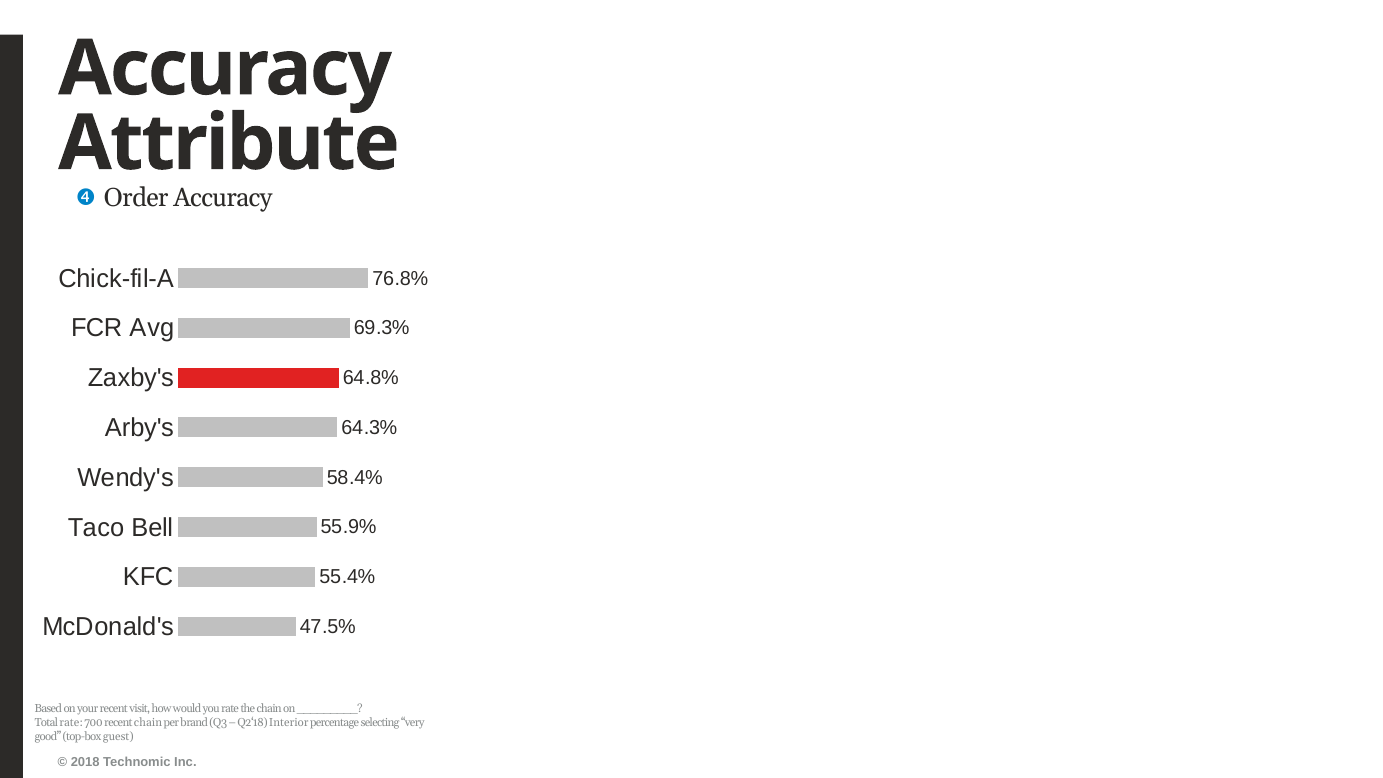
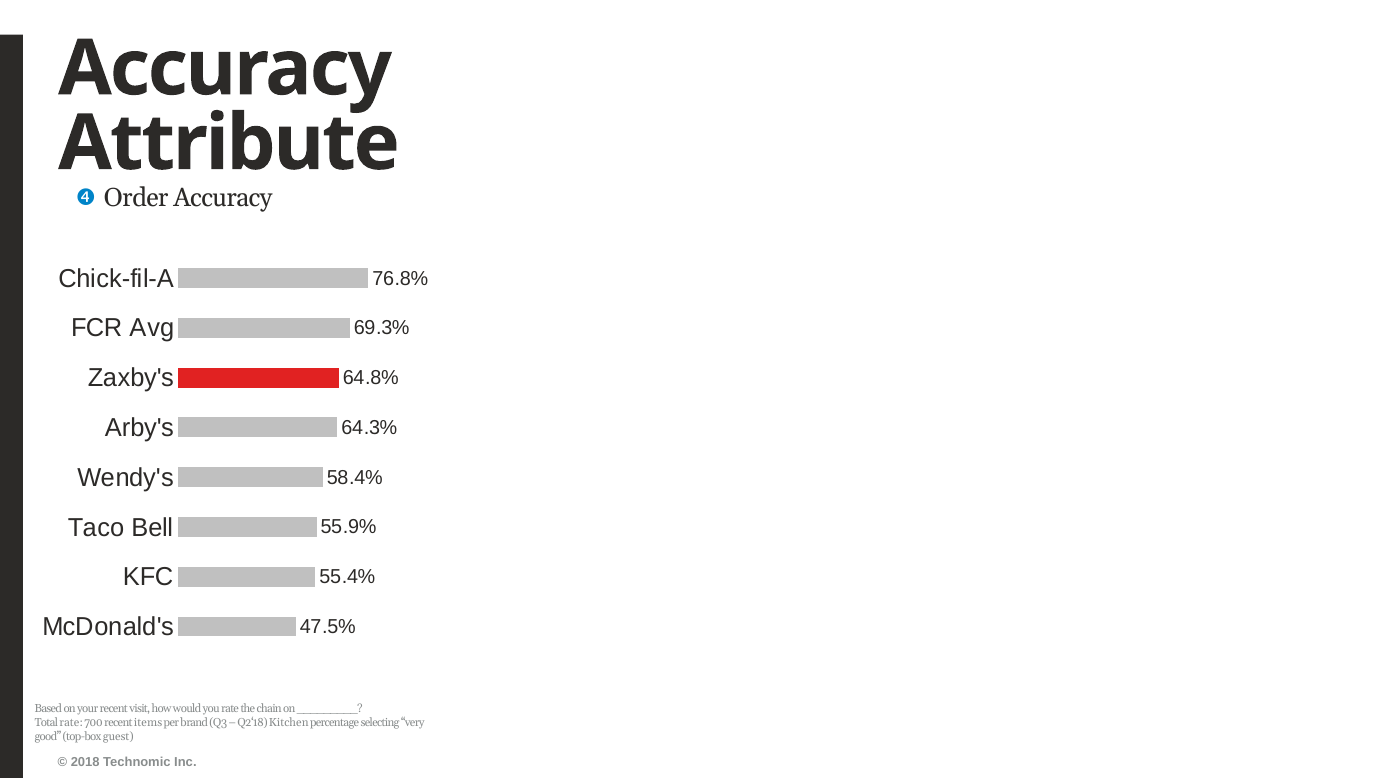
recent chain: chain -> items (148, 723)
Interior: Interior -> Kitchen (289, 723)
